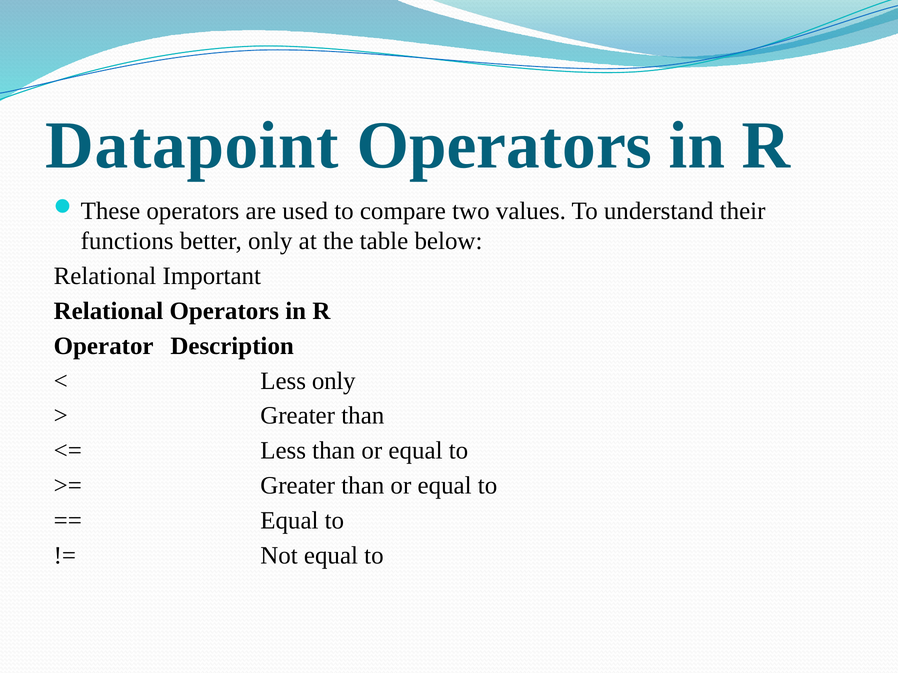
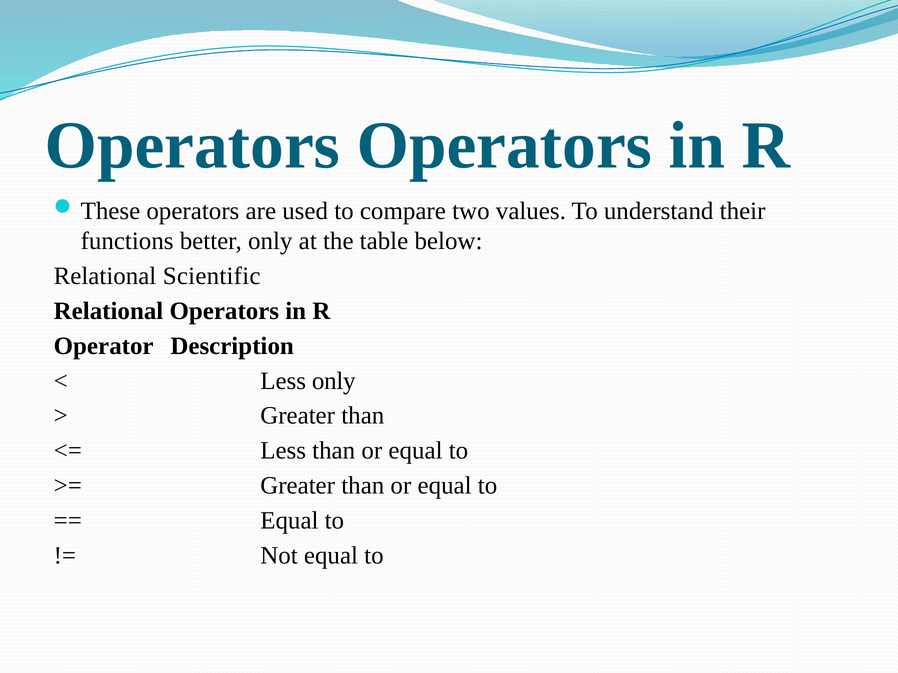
Datapoint: Datapoint -> Operators (192, 146)
Important: Important -> Scientific (212, 276)
